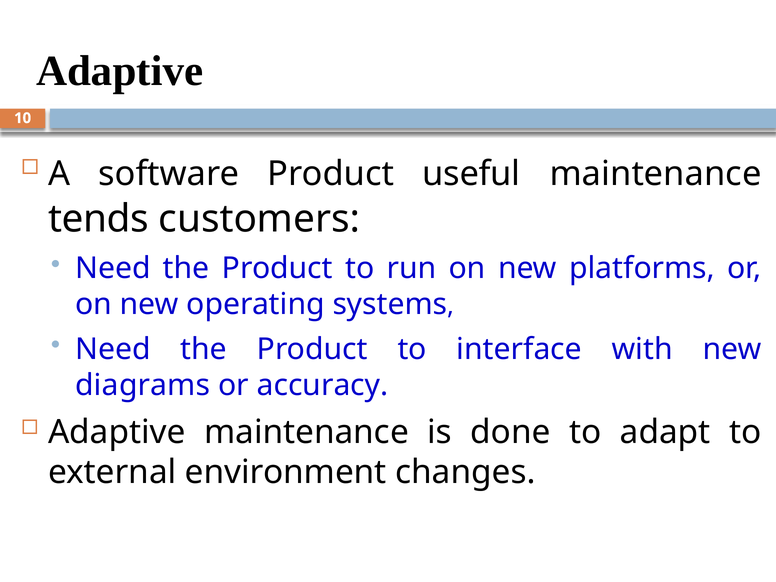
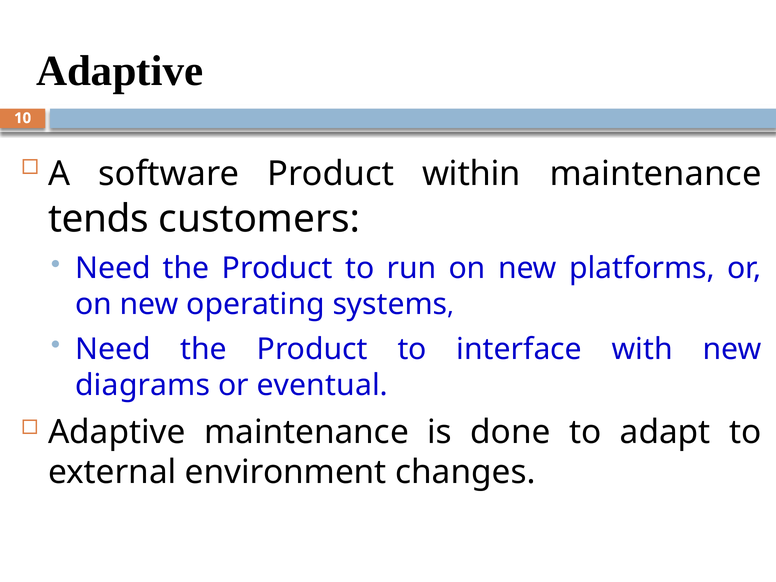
useful: useful -> within (471, 174)
accuracy: accuracy -> eventual (322, 385)
